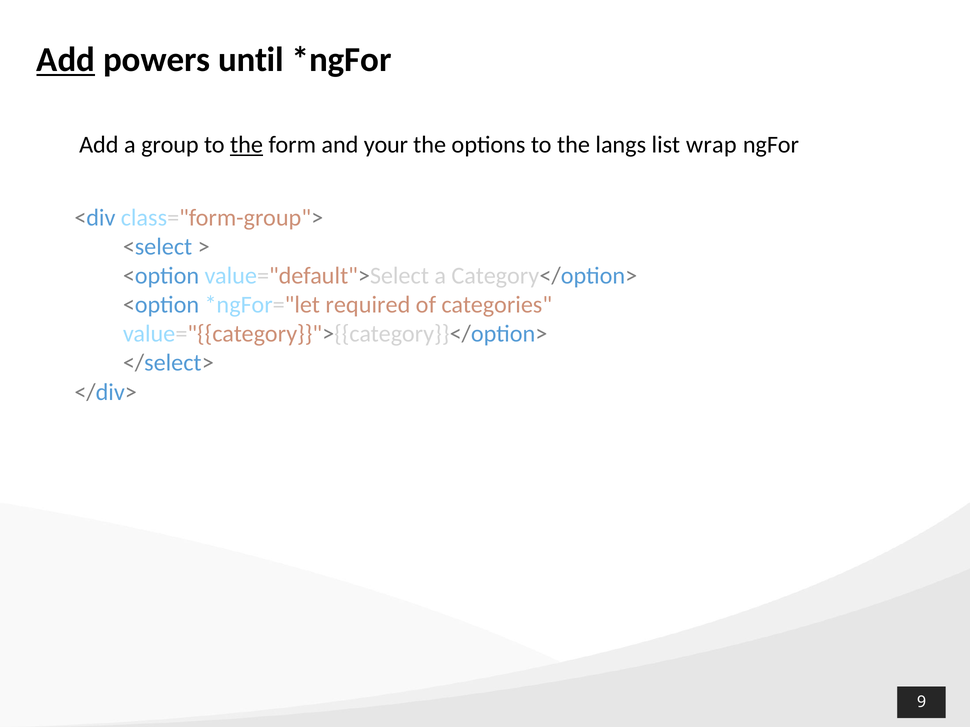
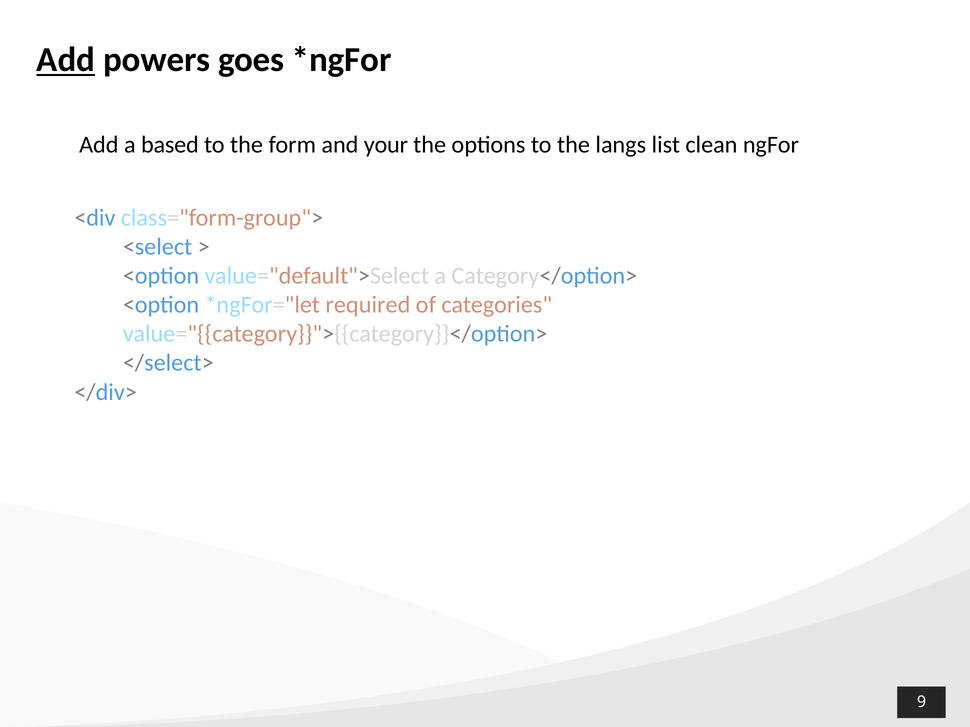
until: until -> goes (251, 60)
group: group -> based (170, 145)
the underline: present -> none (247, 145)
wrap: wrap -> clean (711, 145)
